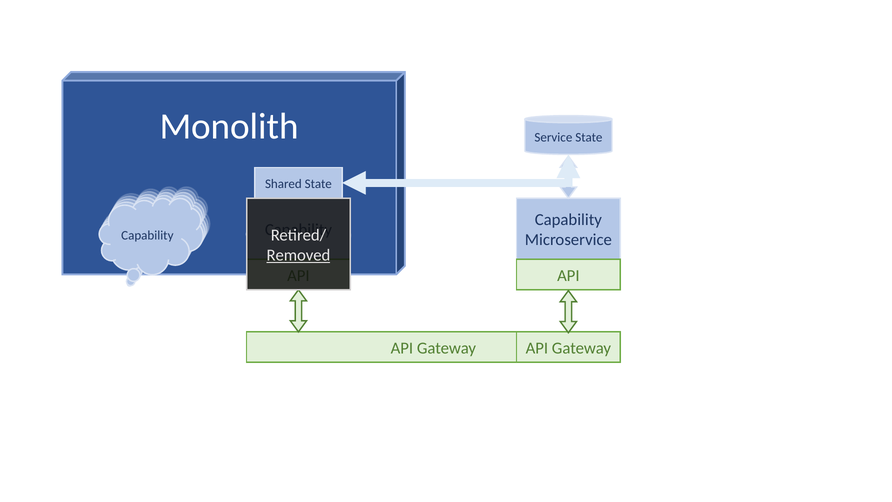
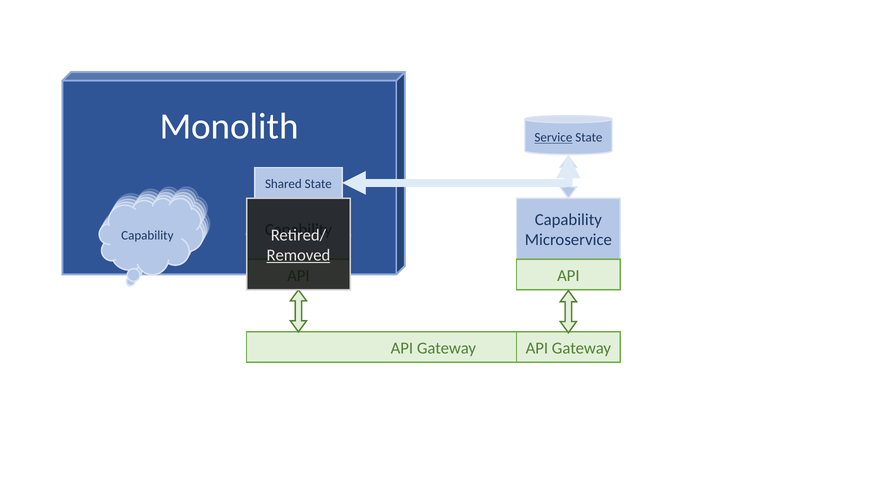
Service underline: none -> present (553, 138)
